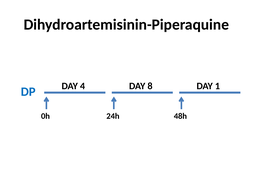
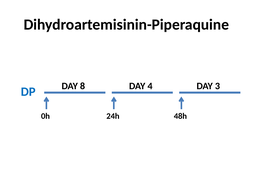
4: 4 -> 8 (83, 86)
8: 8 -> 4 (150, 86)
1: 1 -> 3 (217, 86)
